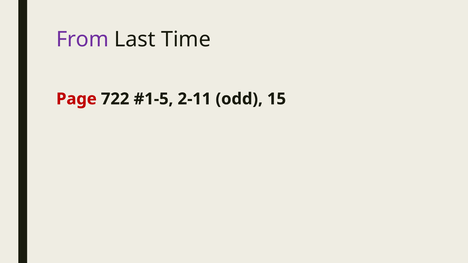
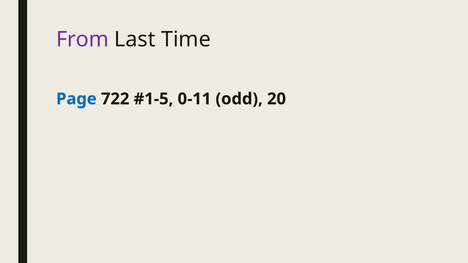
Page colour: red -> blue (76, 99)
2-11: 2-11 -> 0-11 (194, 99)
15: 15 -> 20 (276, 99)
